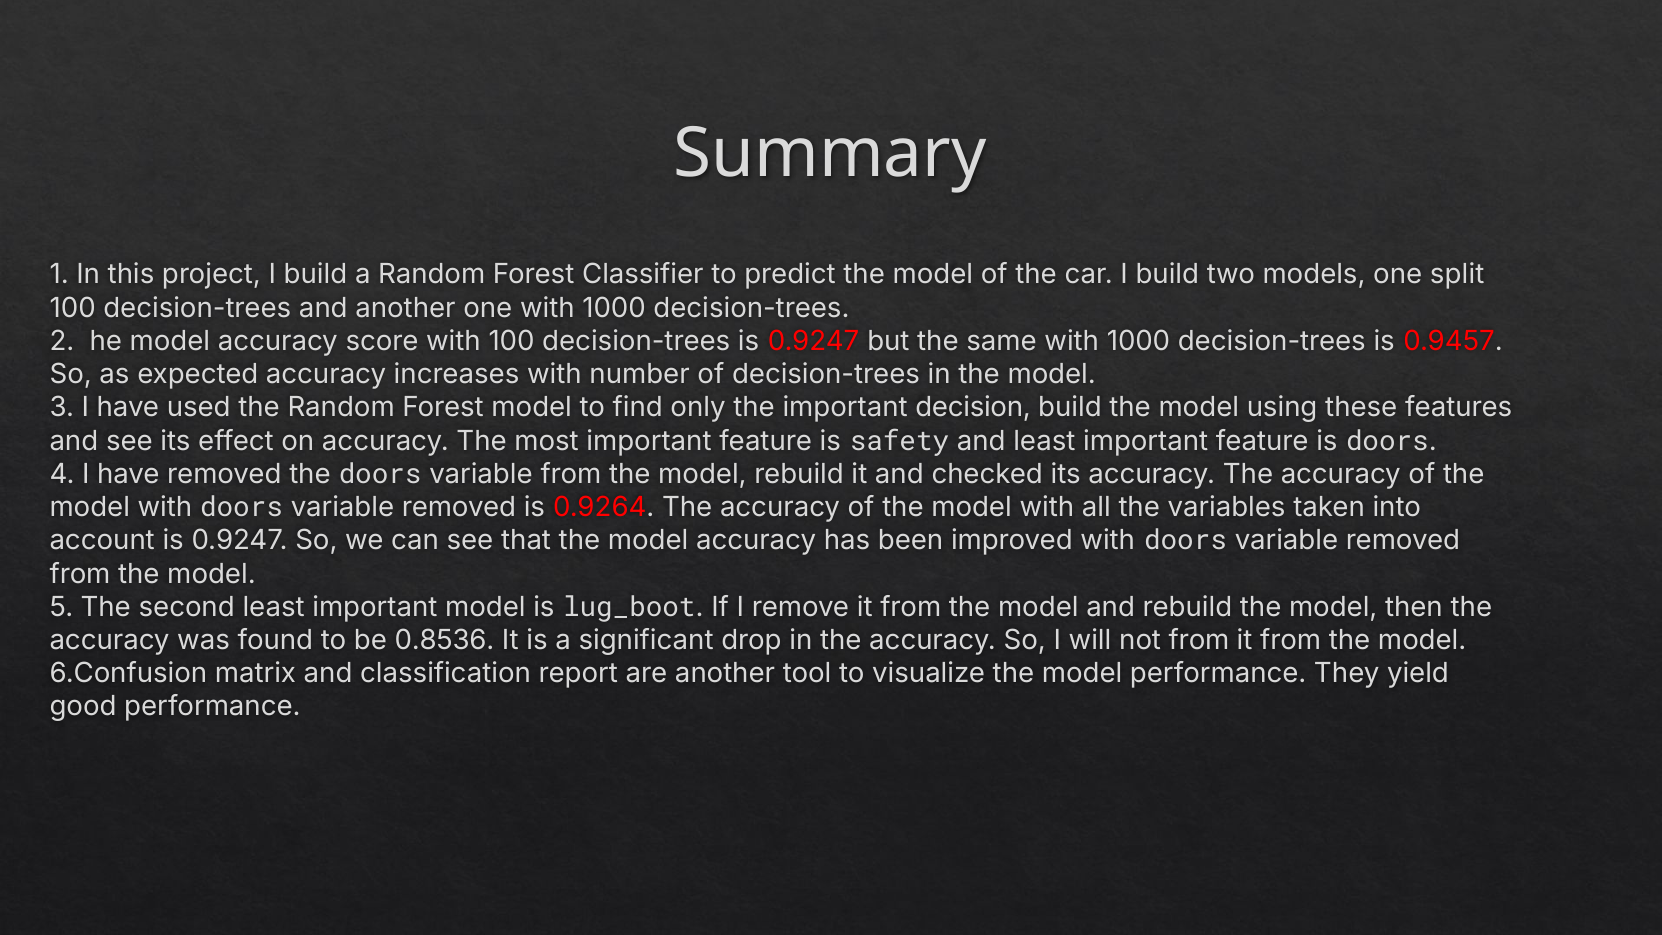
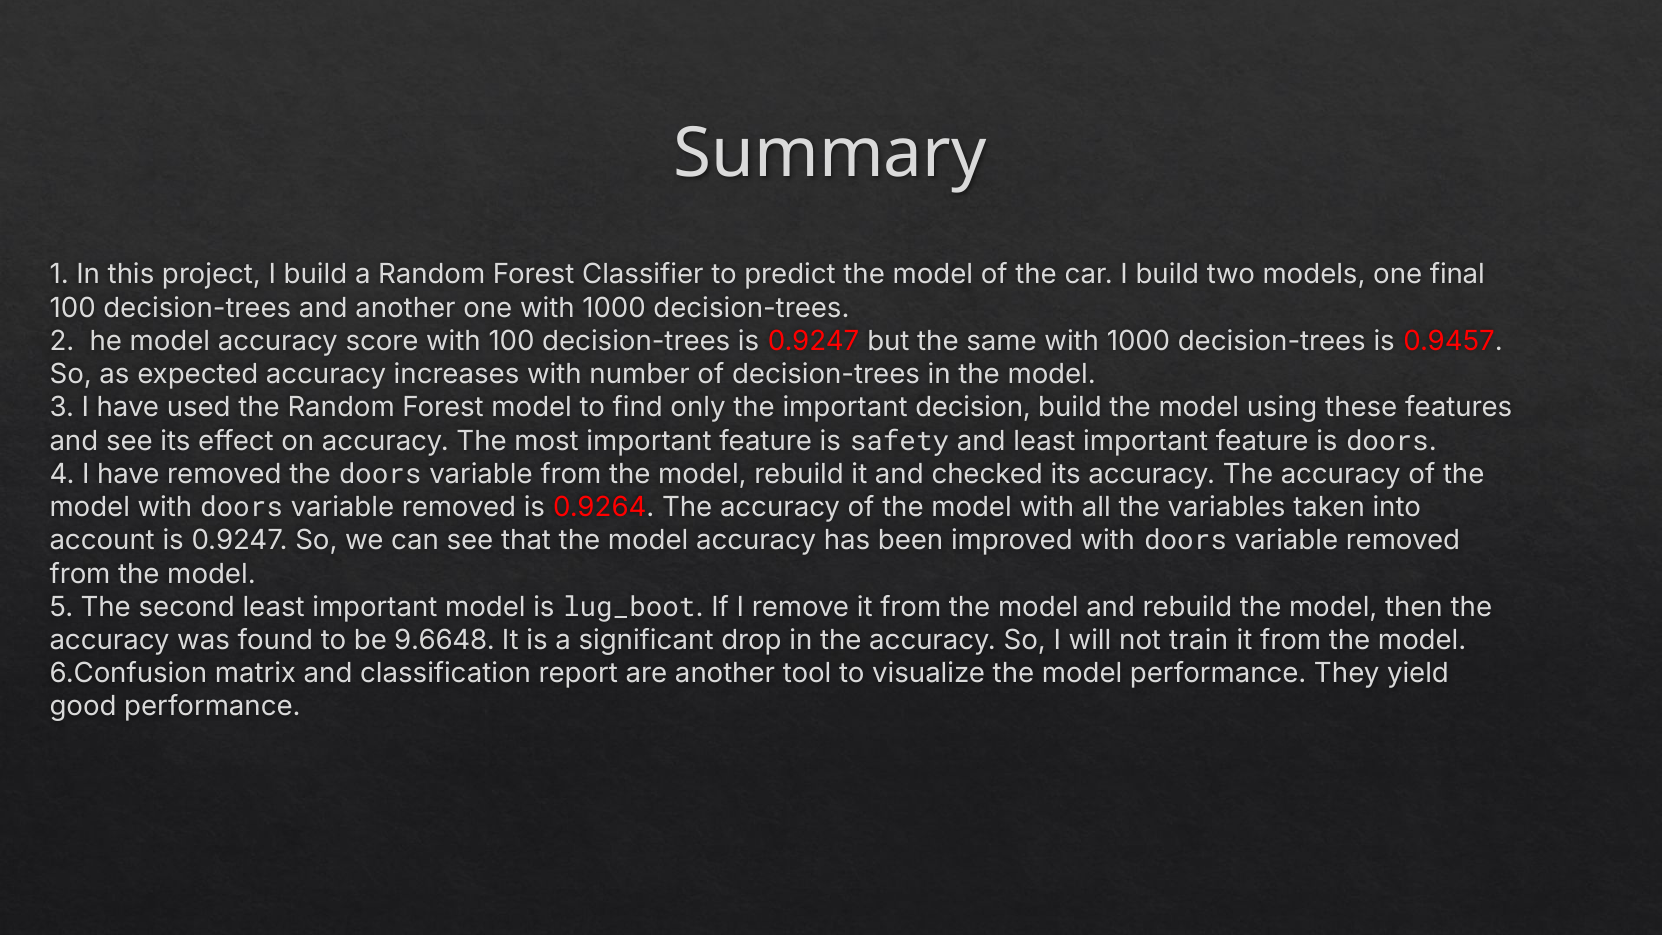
split: split -> final (1457, 275)
0.8536: 0.8536 -> 9.6648 (445, 640)
not from: from -> train (1199, 640)
